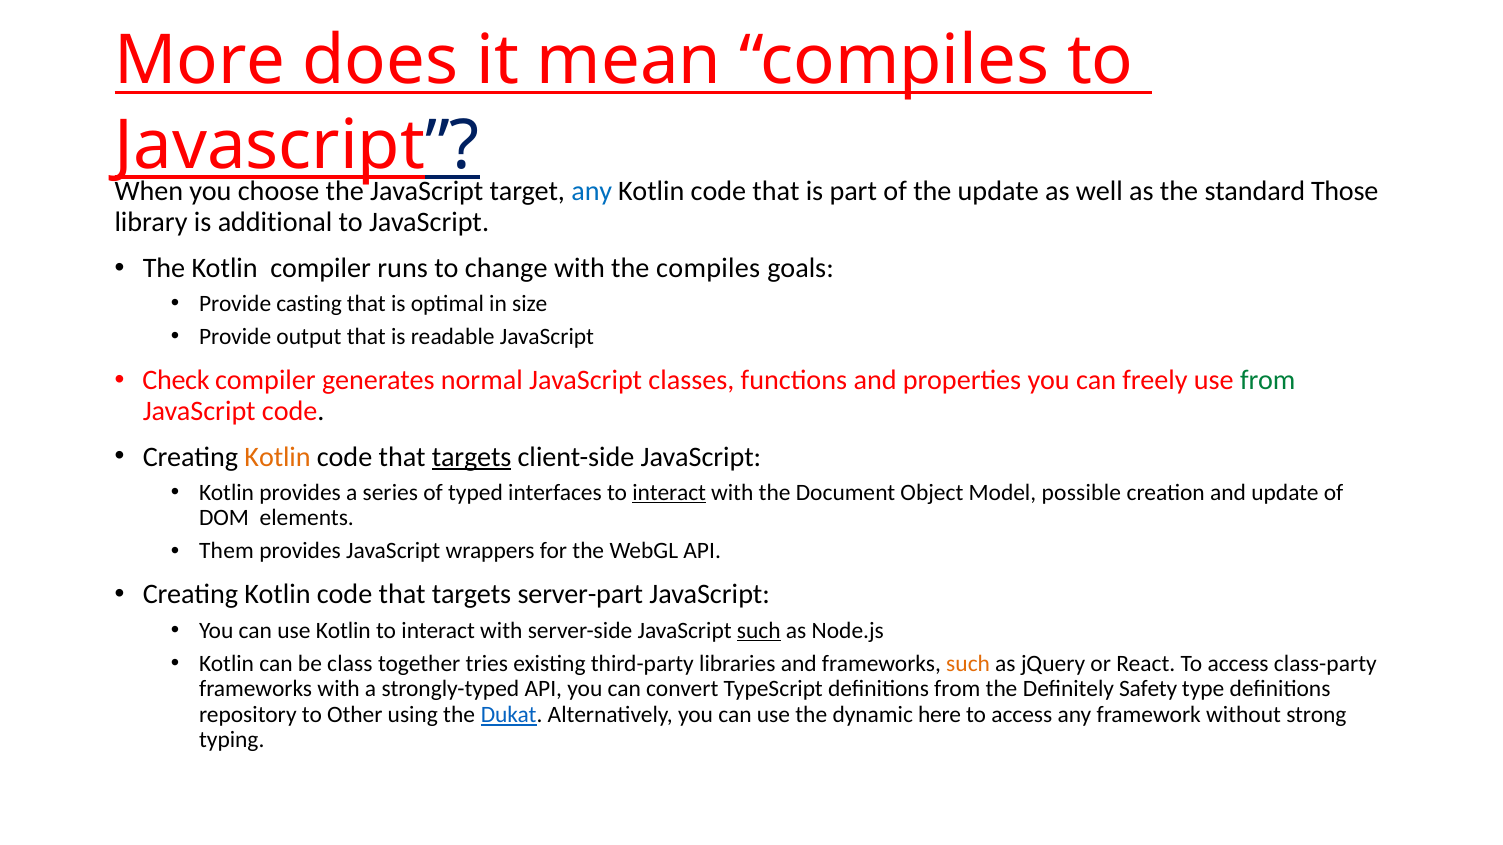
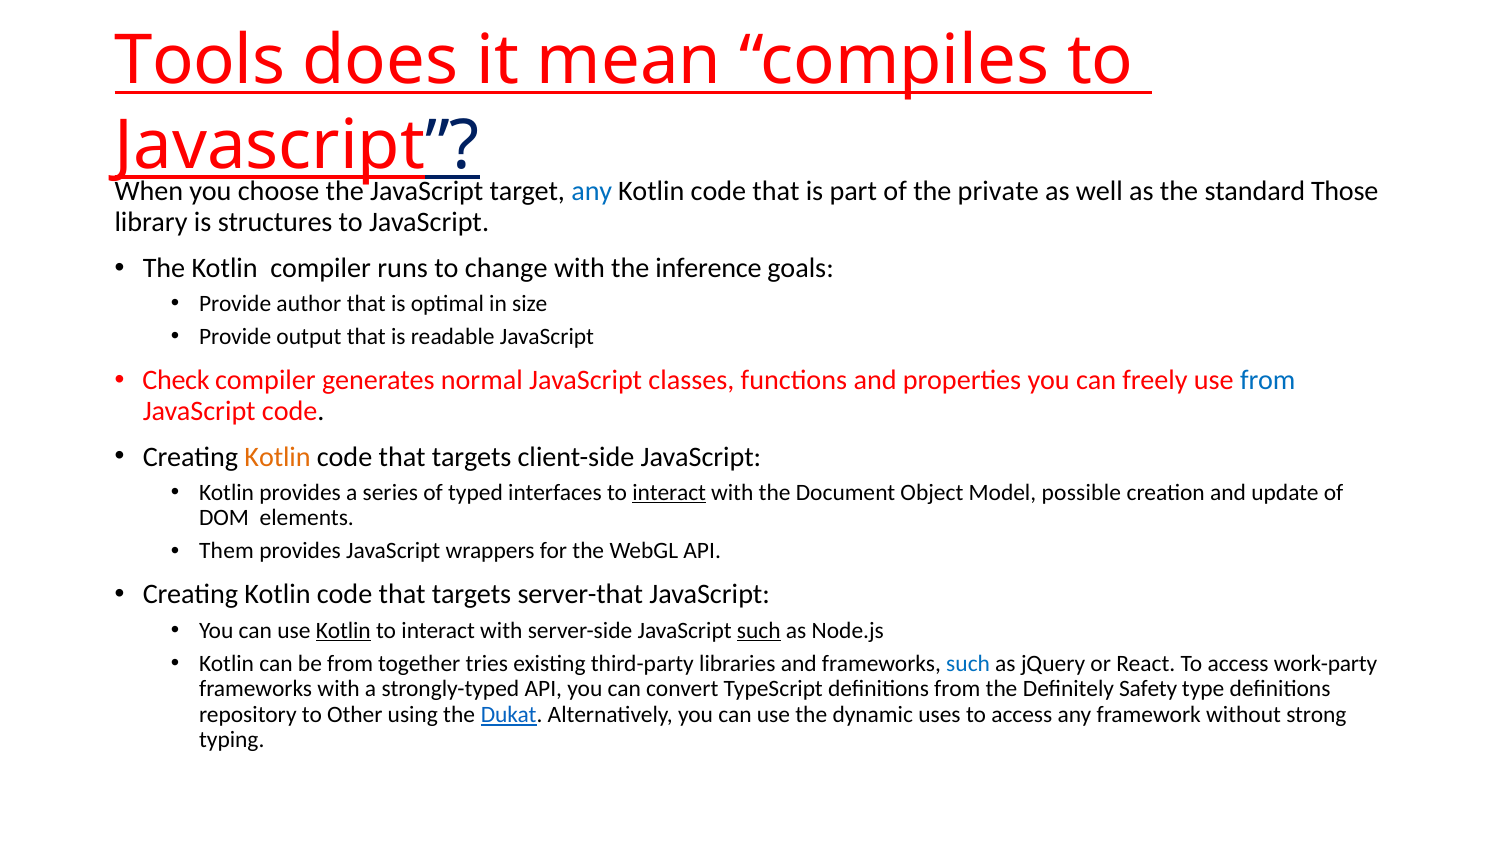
More: More -> Tools (200, 61)
the update: update -> private (998, 191)
additional: additional -> structures (275, 222)
the compiles: compiles -> inference (708, 268)
casting: casting -> author (309, 304)
from colour: green -> blue (1268, 380)
targets underline: present -> none (472, 457)
server-part: server-part -> server-that (580, 595)
Kotlin underline: none -> present (343, 631)
be class: class -> from (350, 664)
such colour: orange -> blue (968, 664)
class-party: class-party -> work-party (1326, 664)
here: here -> uses (939, 715)
